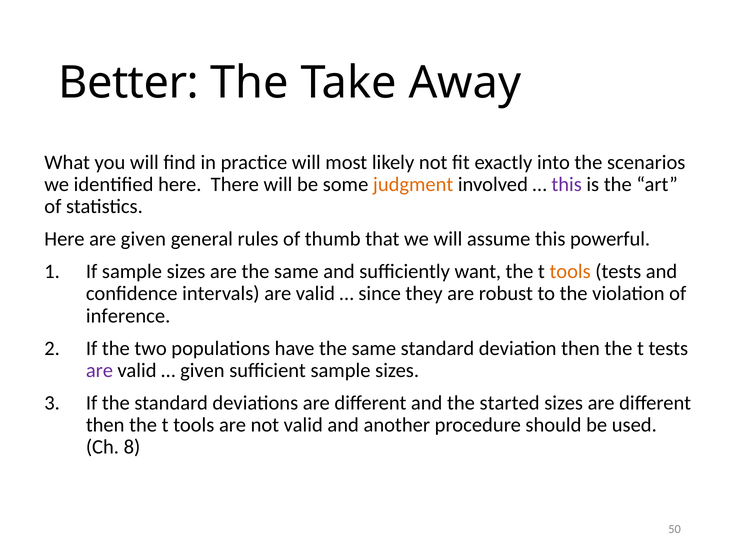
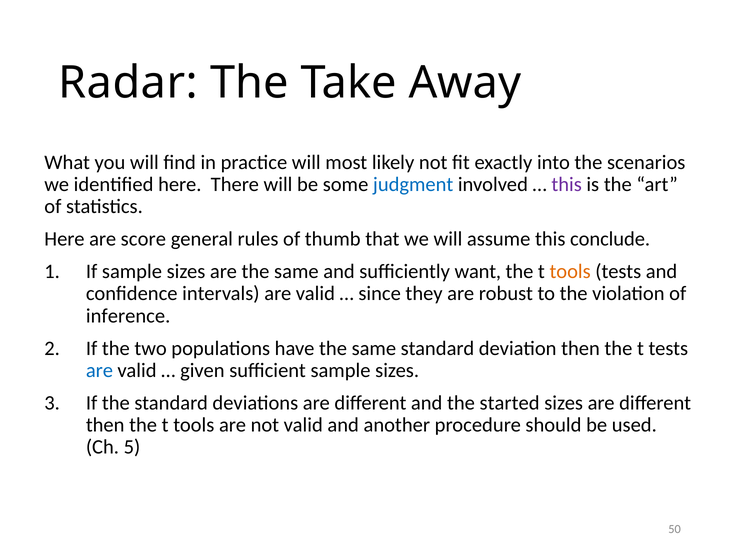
Better: Better -> Radar (128, 83)
judgment colour: orange -> blue (413, 185)
are given: given -> score (143, 239)
powerful: powerful -> conclude (610, 239)
are colour: purple -> blue (99, 371)
8: 8 -> 5 (132, 447)
